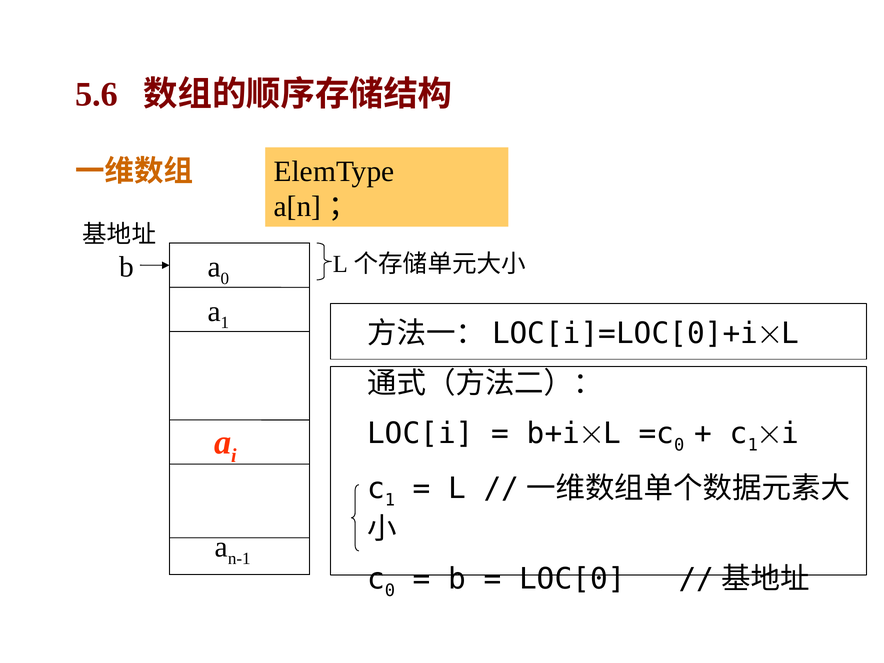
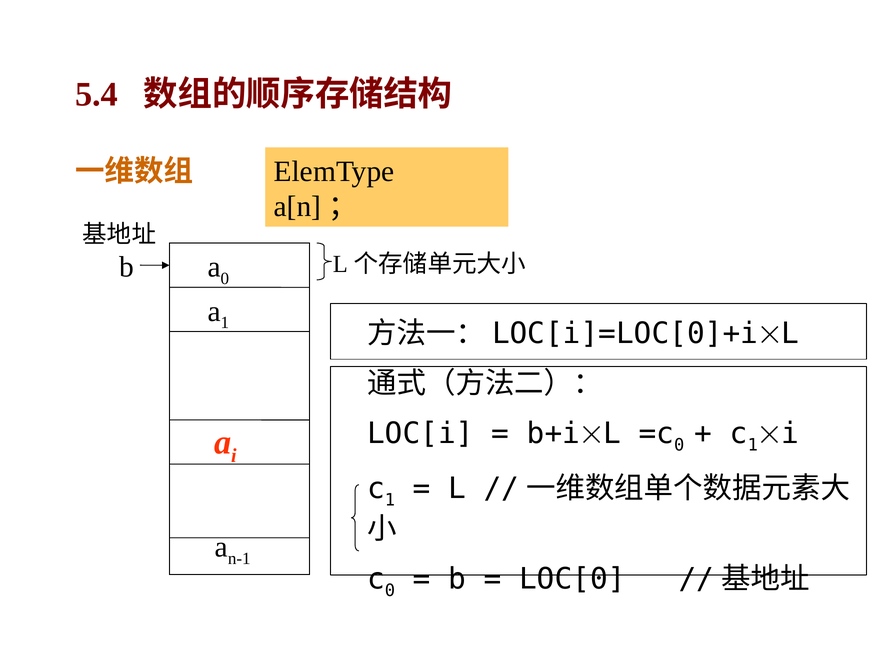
5.6: 5.6 -> 5.4 (97, 94)
